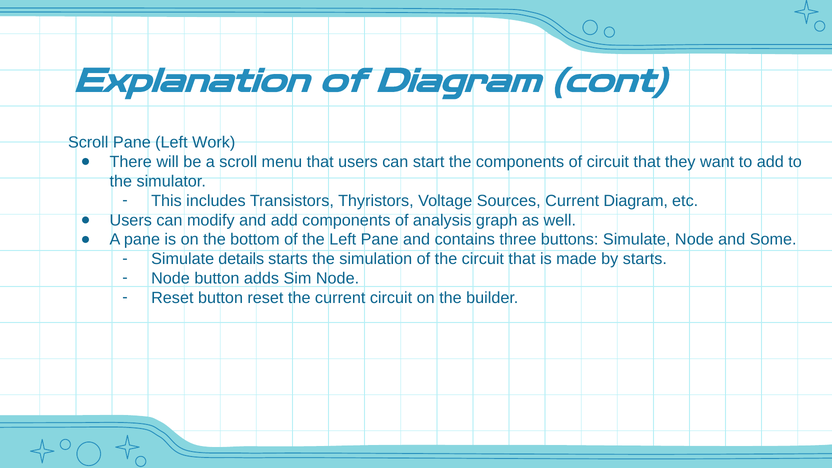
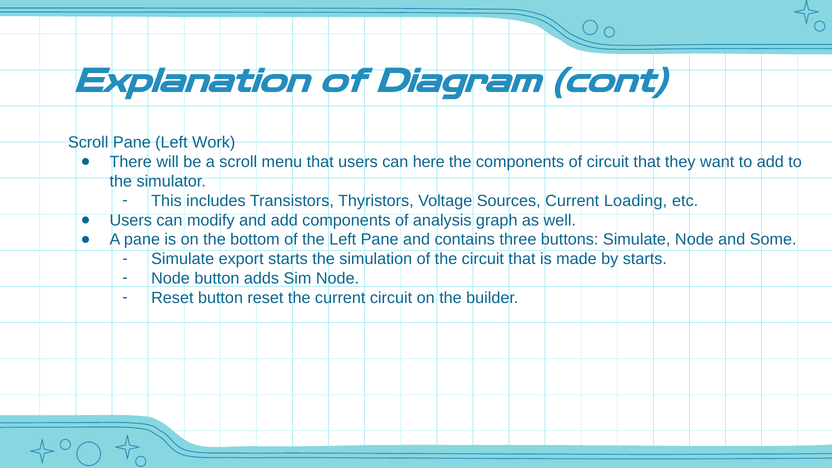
start: start -> here (429, 162)
Current Diagram: Diagram -> Loading (636, 201)
details: details -> export (241, 259)
